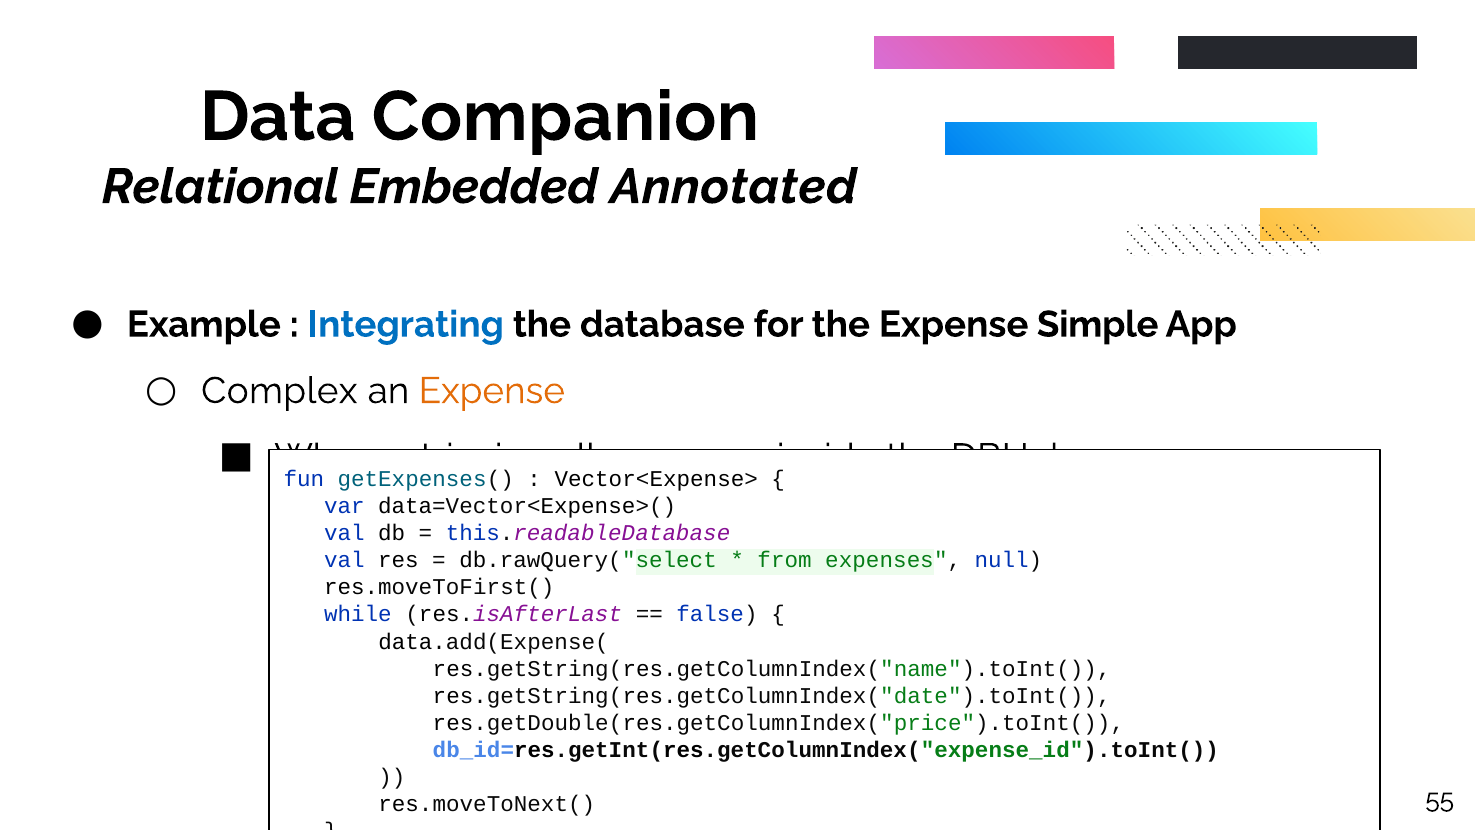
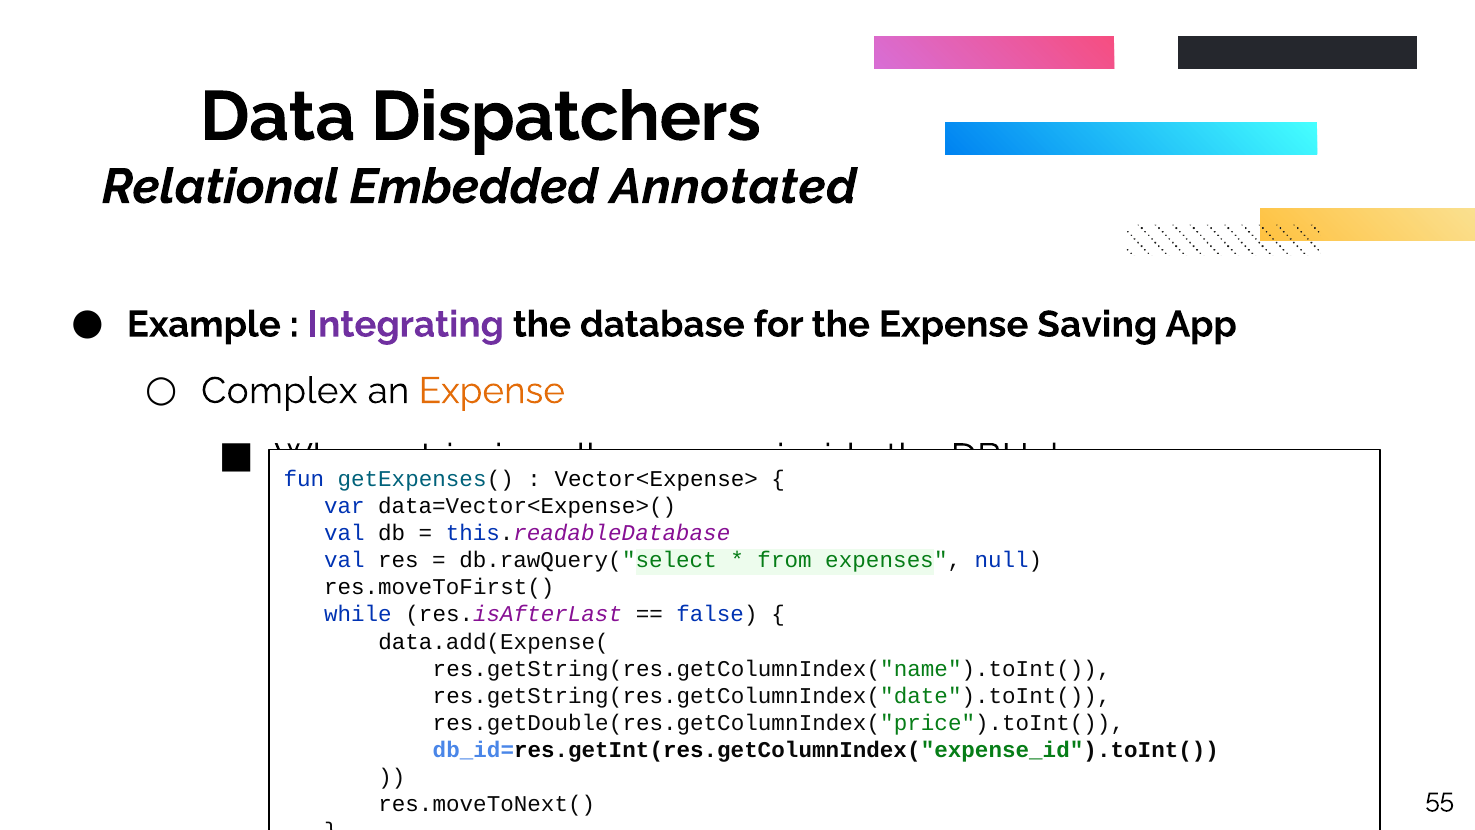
Companion: Companion -> Dispatchers (566, 117)
Integrating colour: blue -> purple (406, 324)
Simple: Simple -> Saving (1097, 324)
